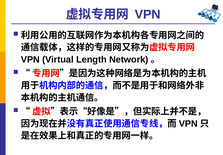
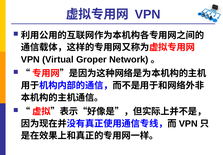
Length: Length -> Groper (91, 59)
